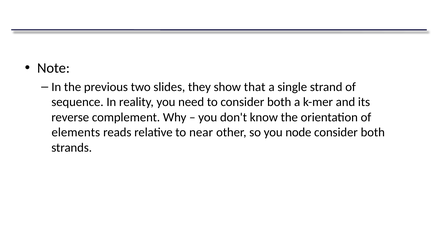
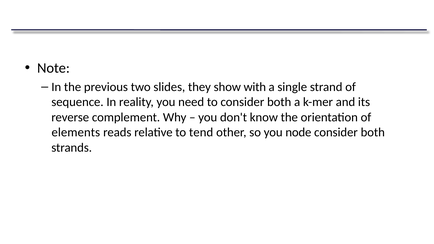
that: that -> with (255, 87)
near: near -> tend (201, 133)
